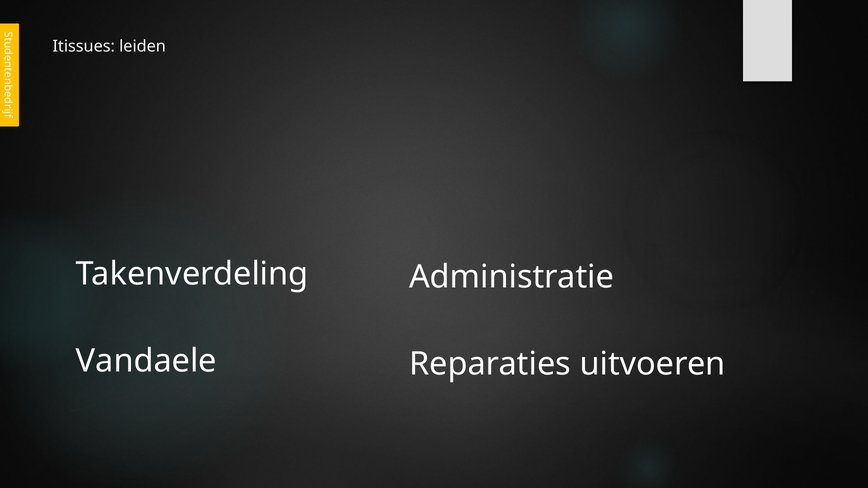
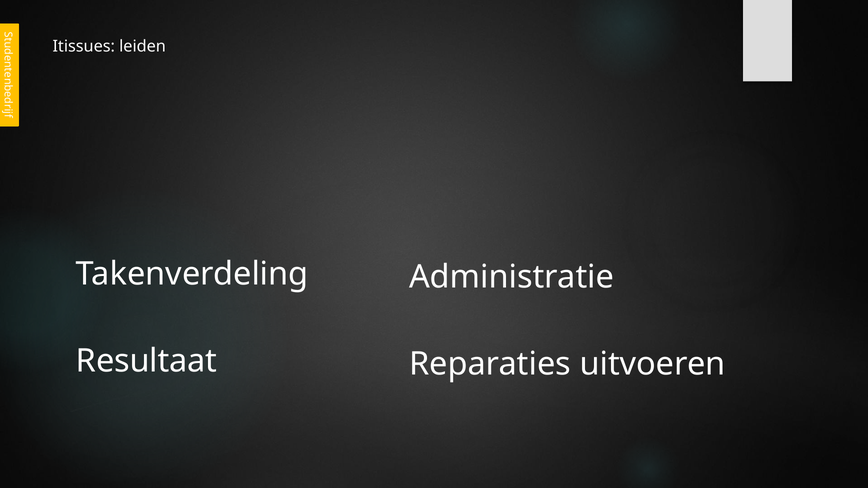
Vandaele: Vandaele -> Resultaat (146, 361)
